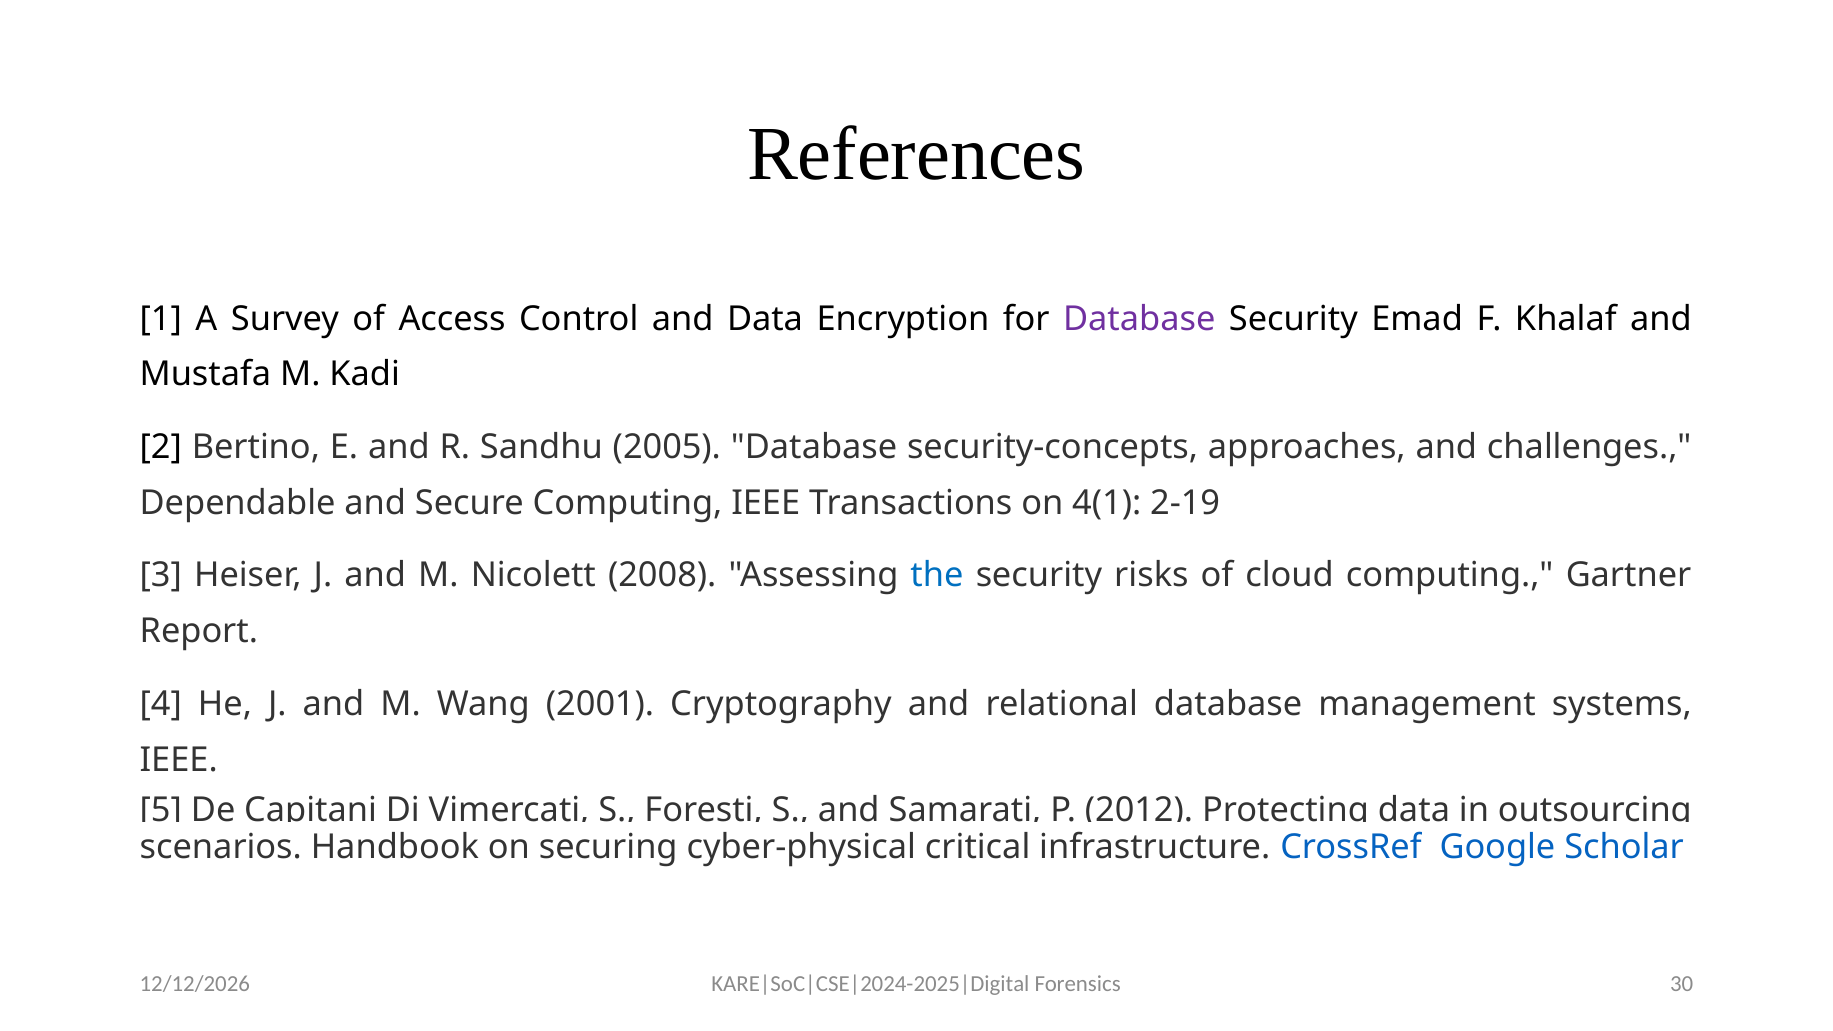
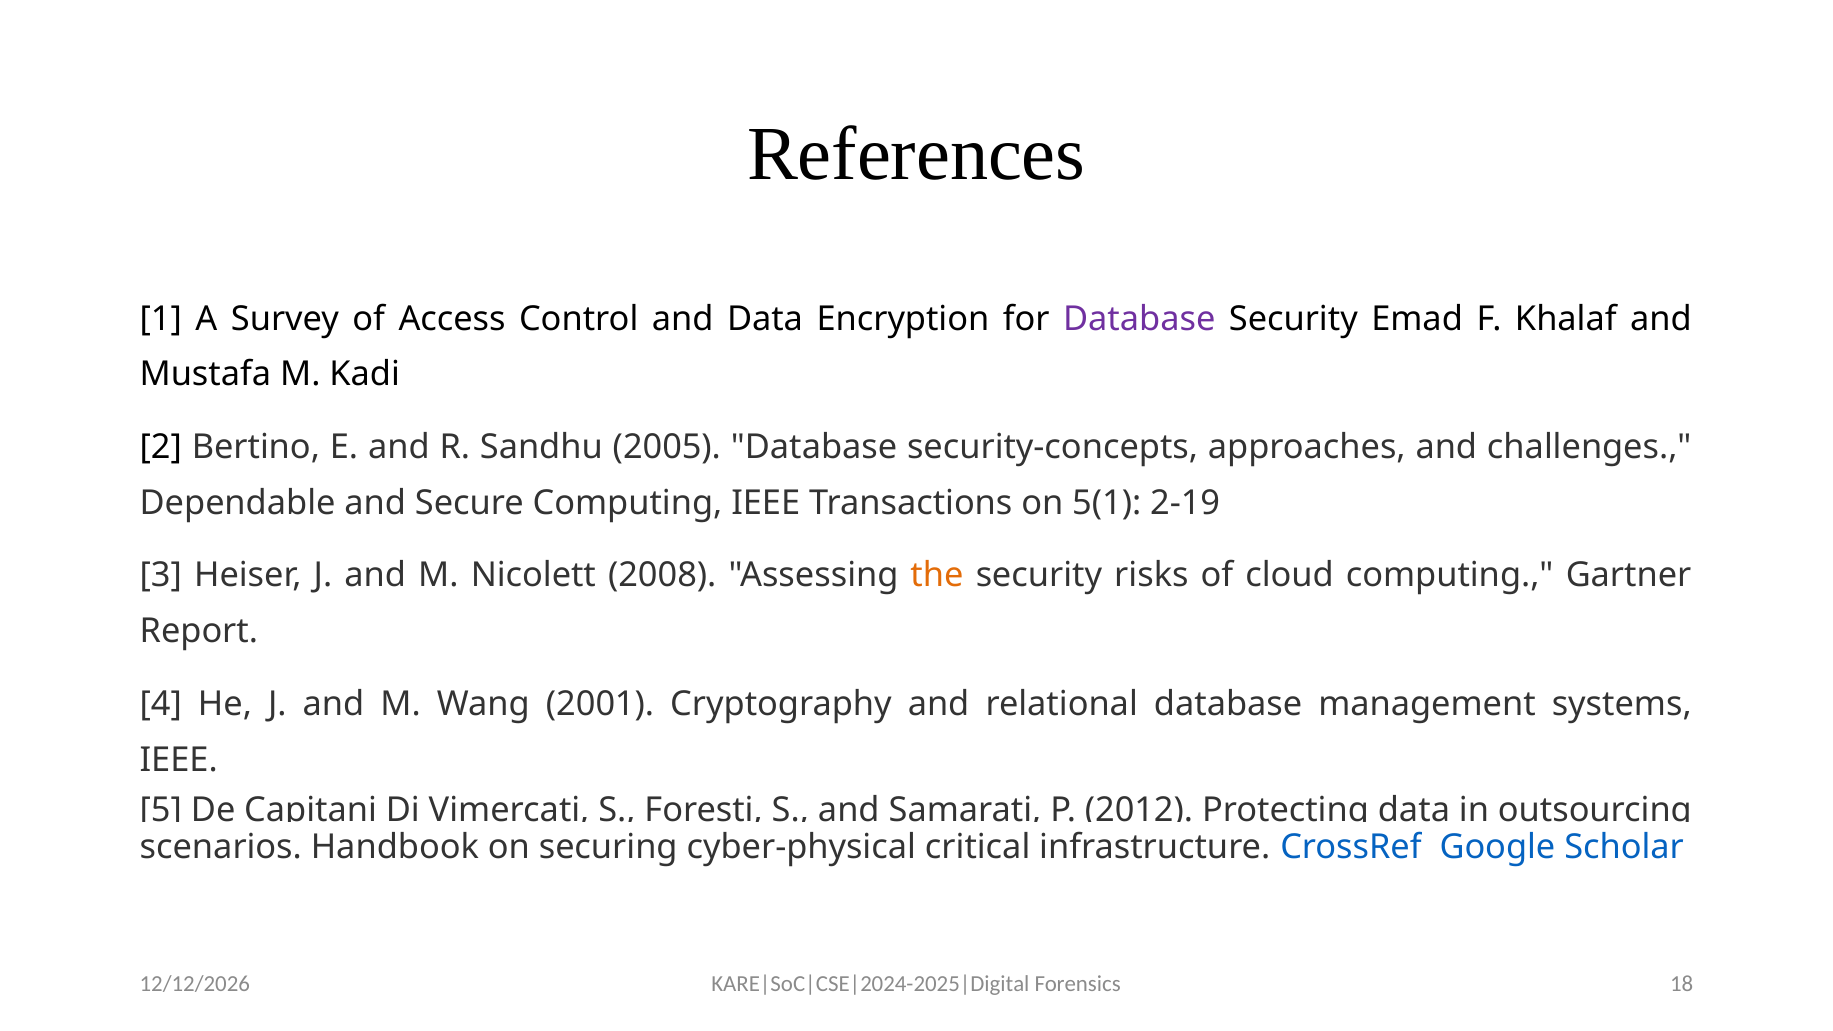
4(1: 4(1 -> 5(1 (1107, 503)
the colour: blue -> orange (937, 576)
30: 30 -> 18 (1682, 984)
